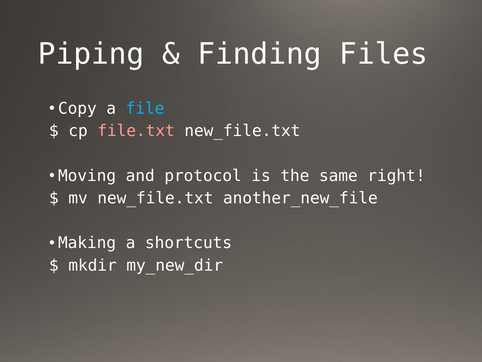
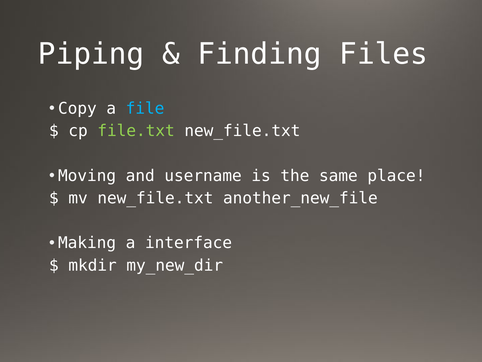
file.txt colour: pink -> light green (136, 131)
protocol: protocol -> username (203, 176)
right: right -> place (397, 176)
shortcuts: shortcuts -> interface (189, 243)
